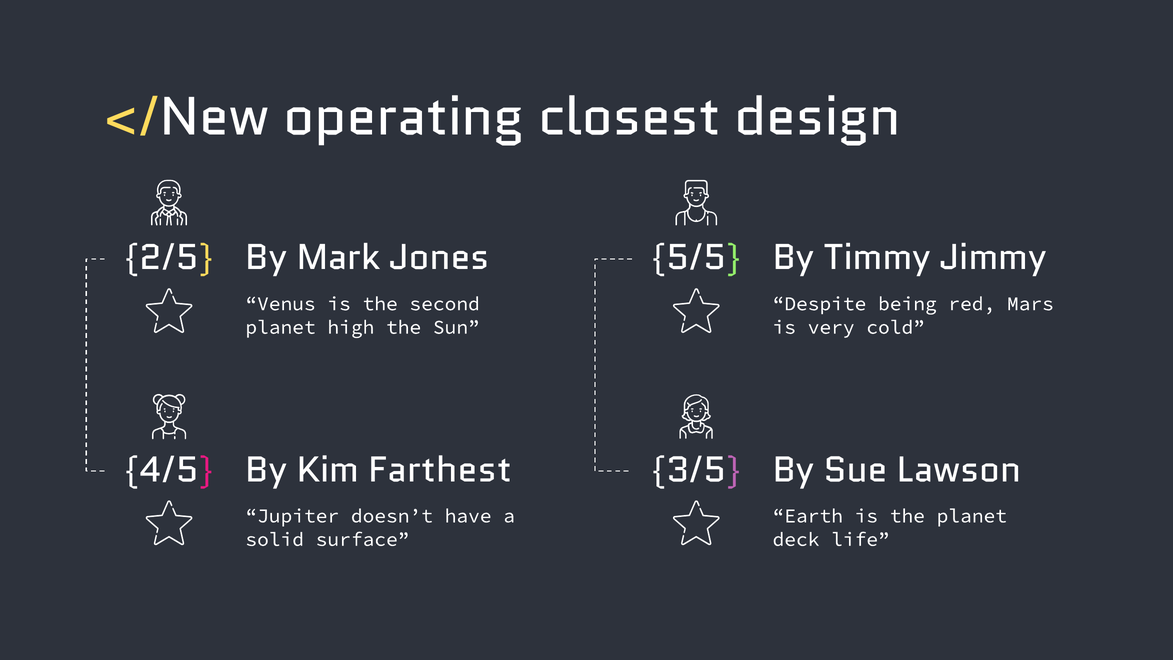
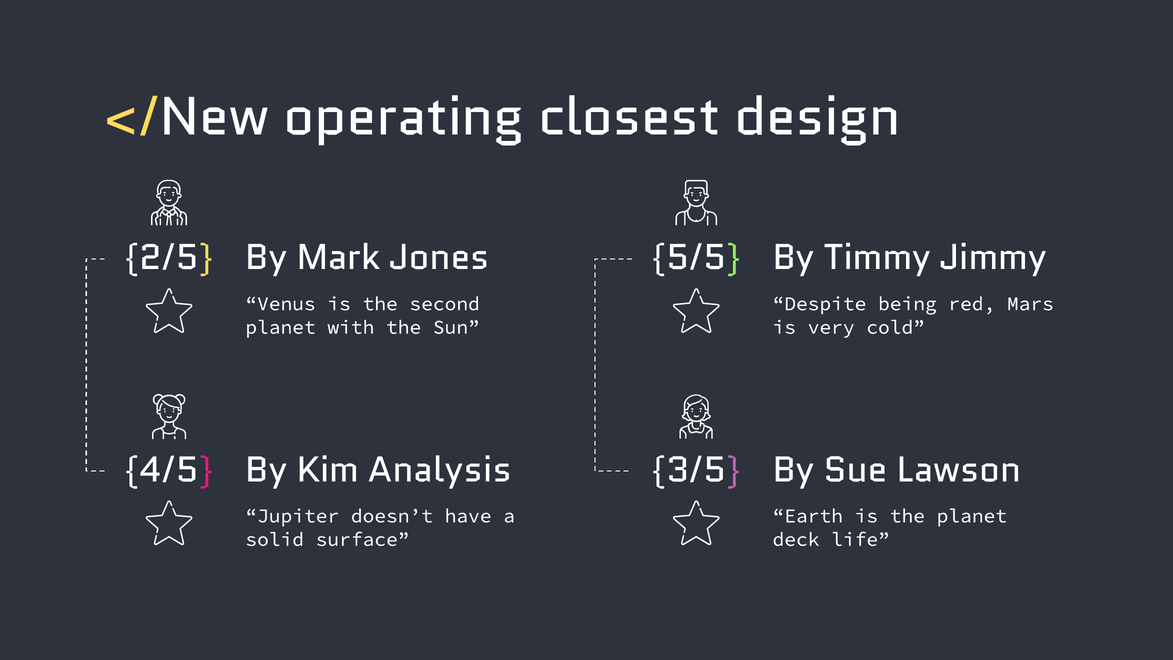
high: high -> with (351, 327)
Farthest: Farthest -> Analysis (440, 470)
